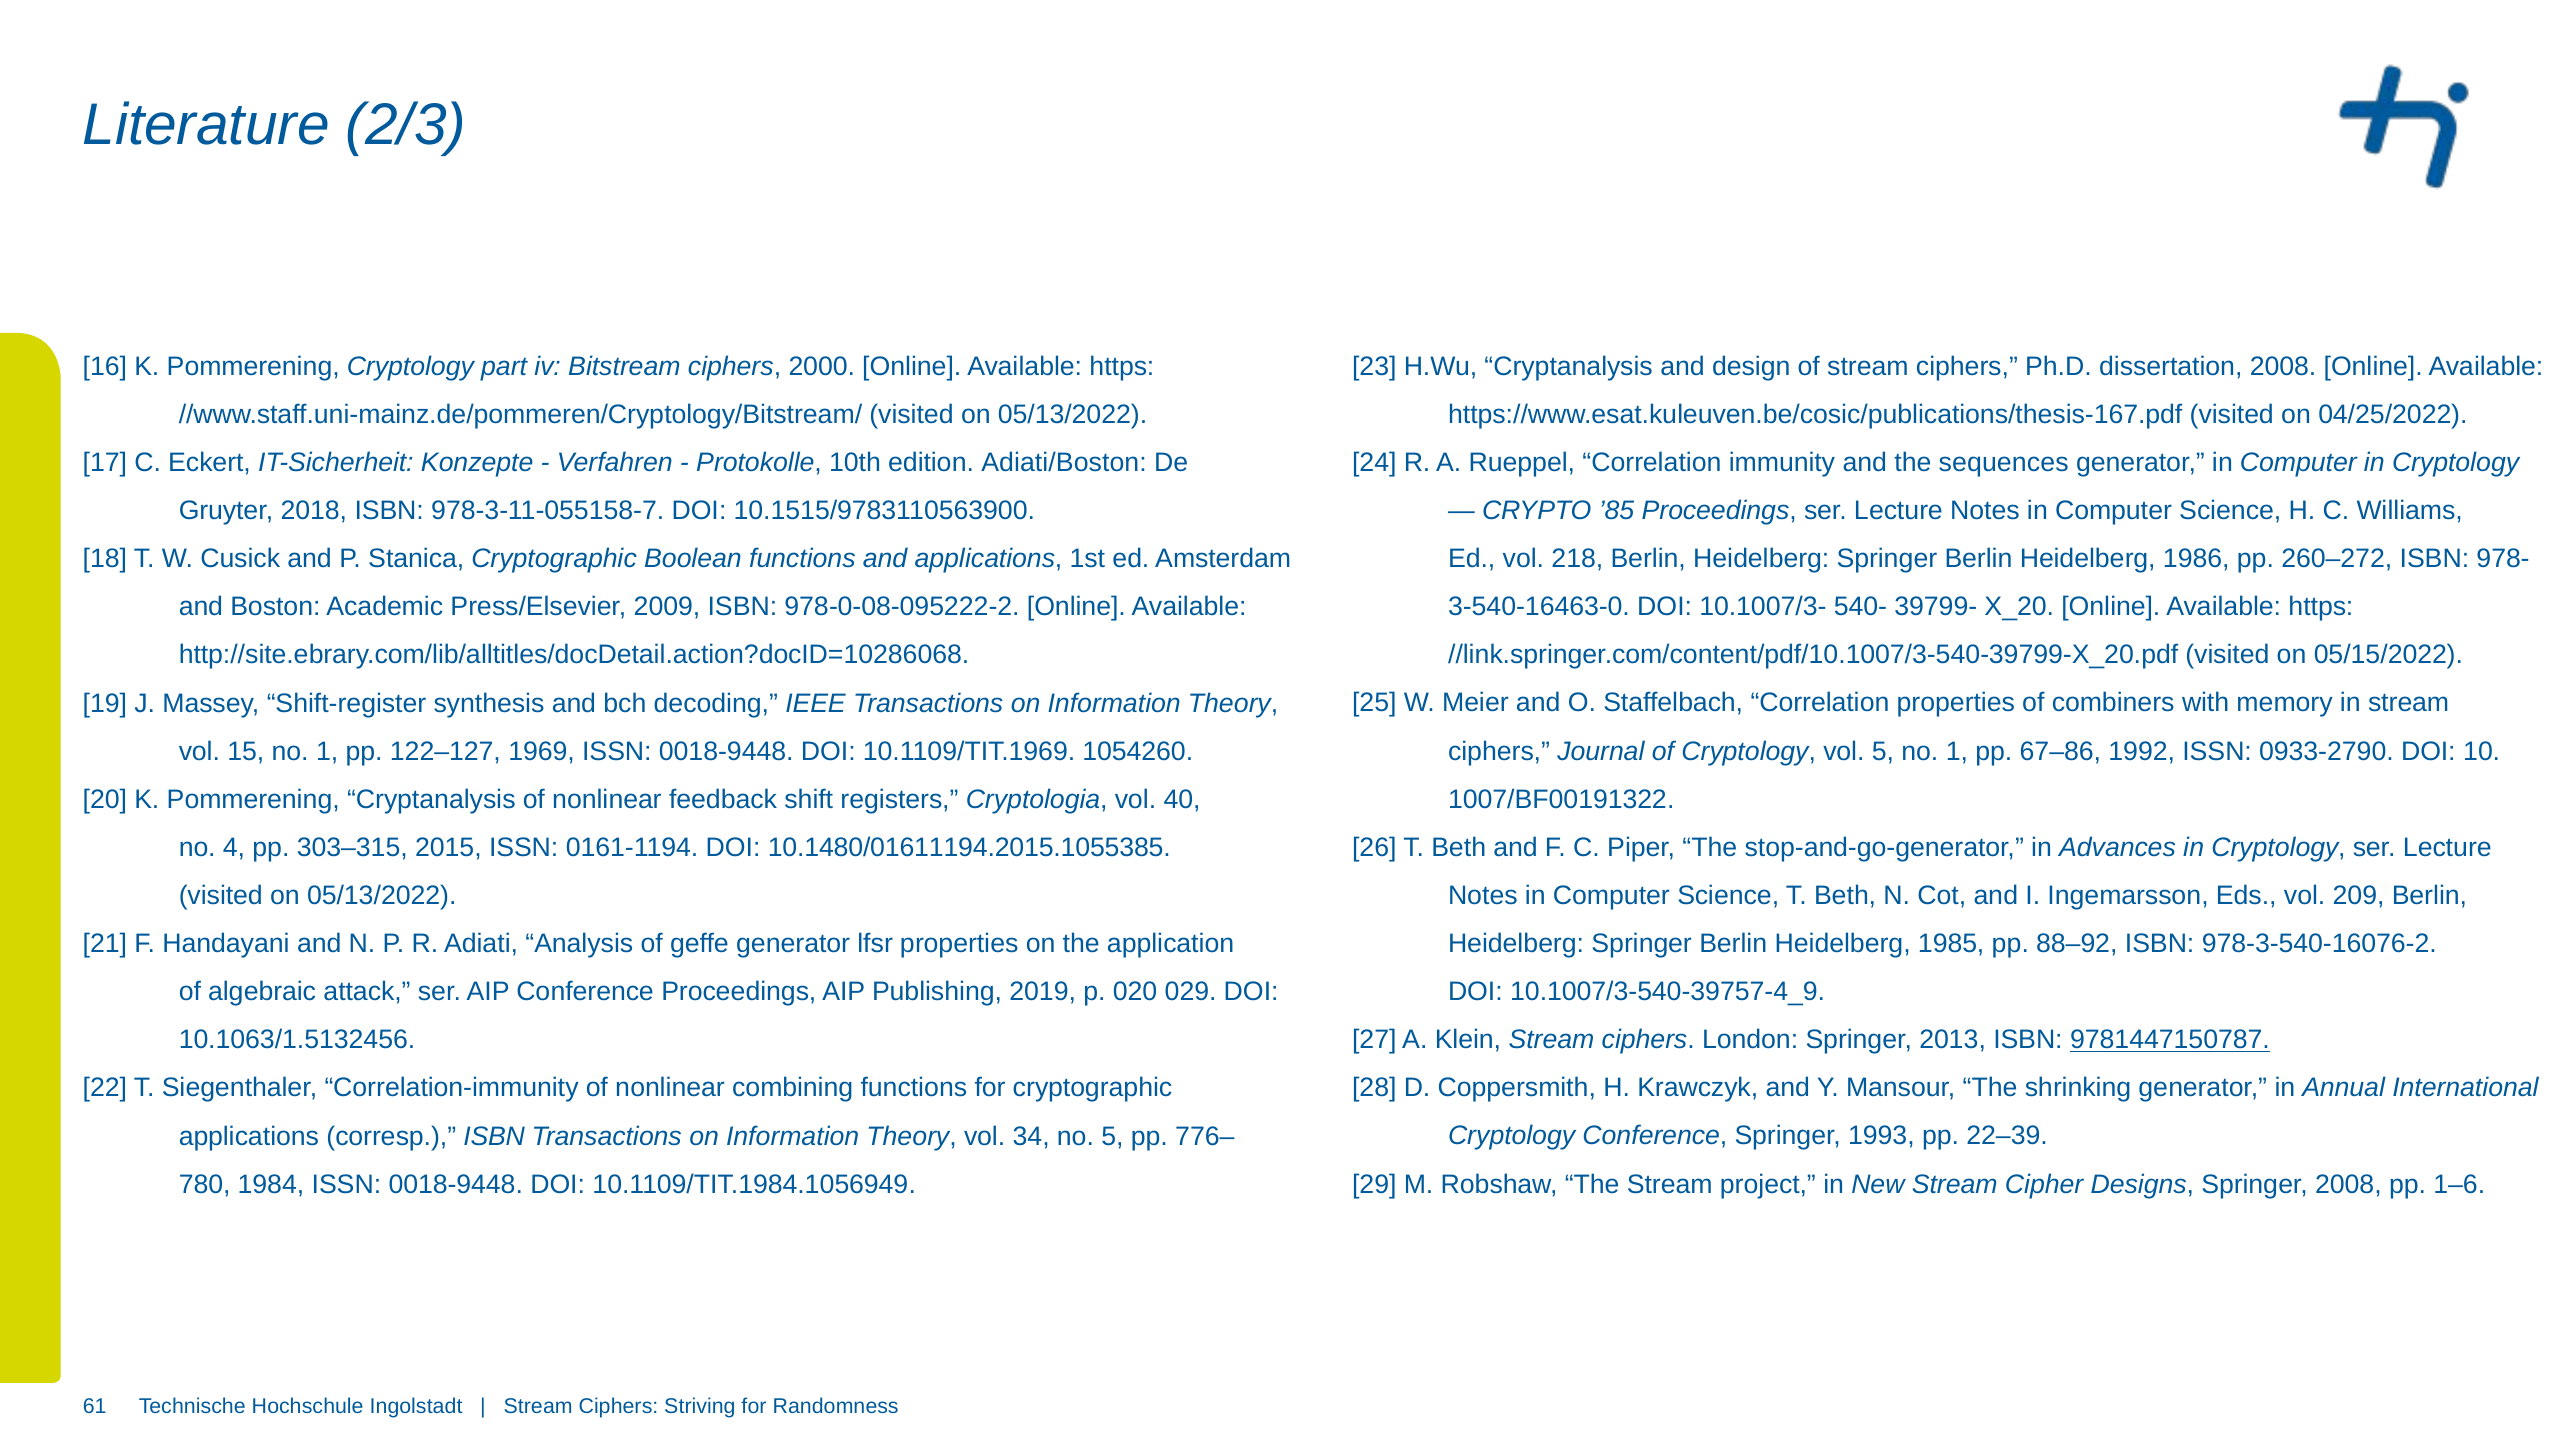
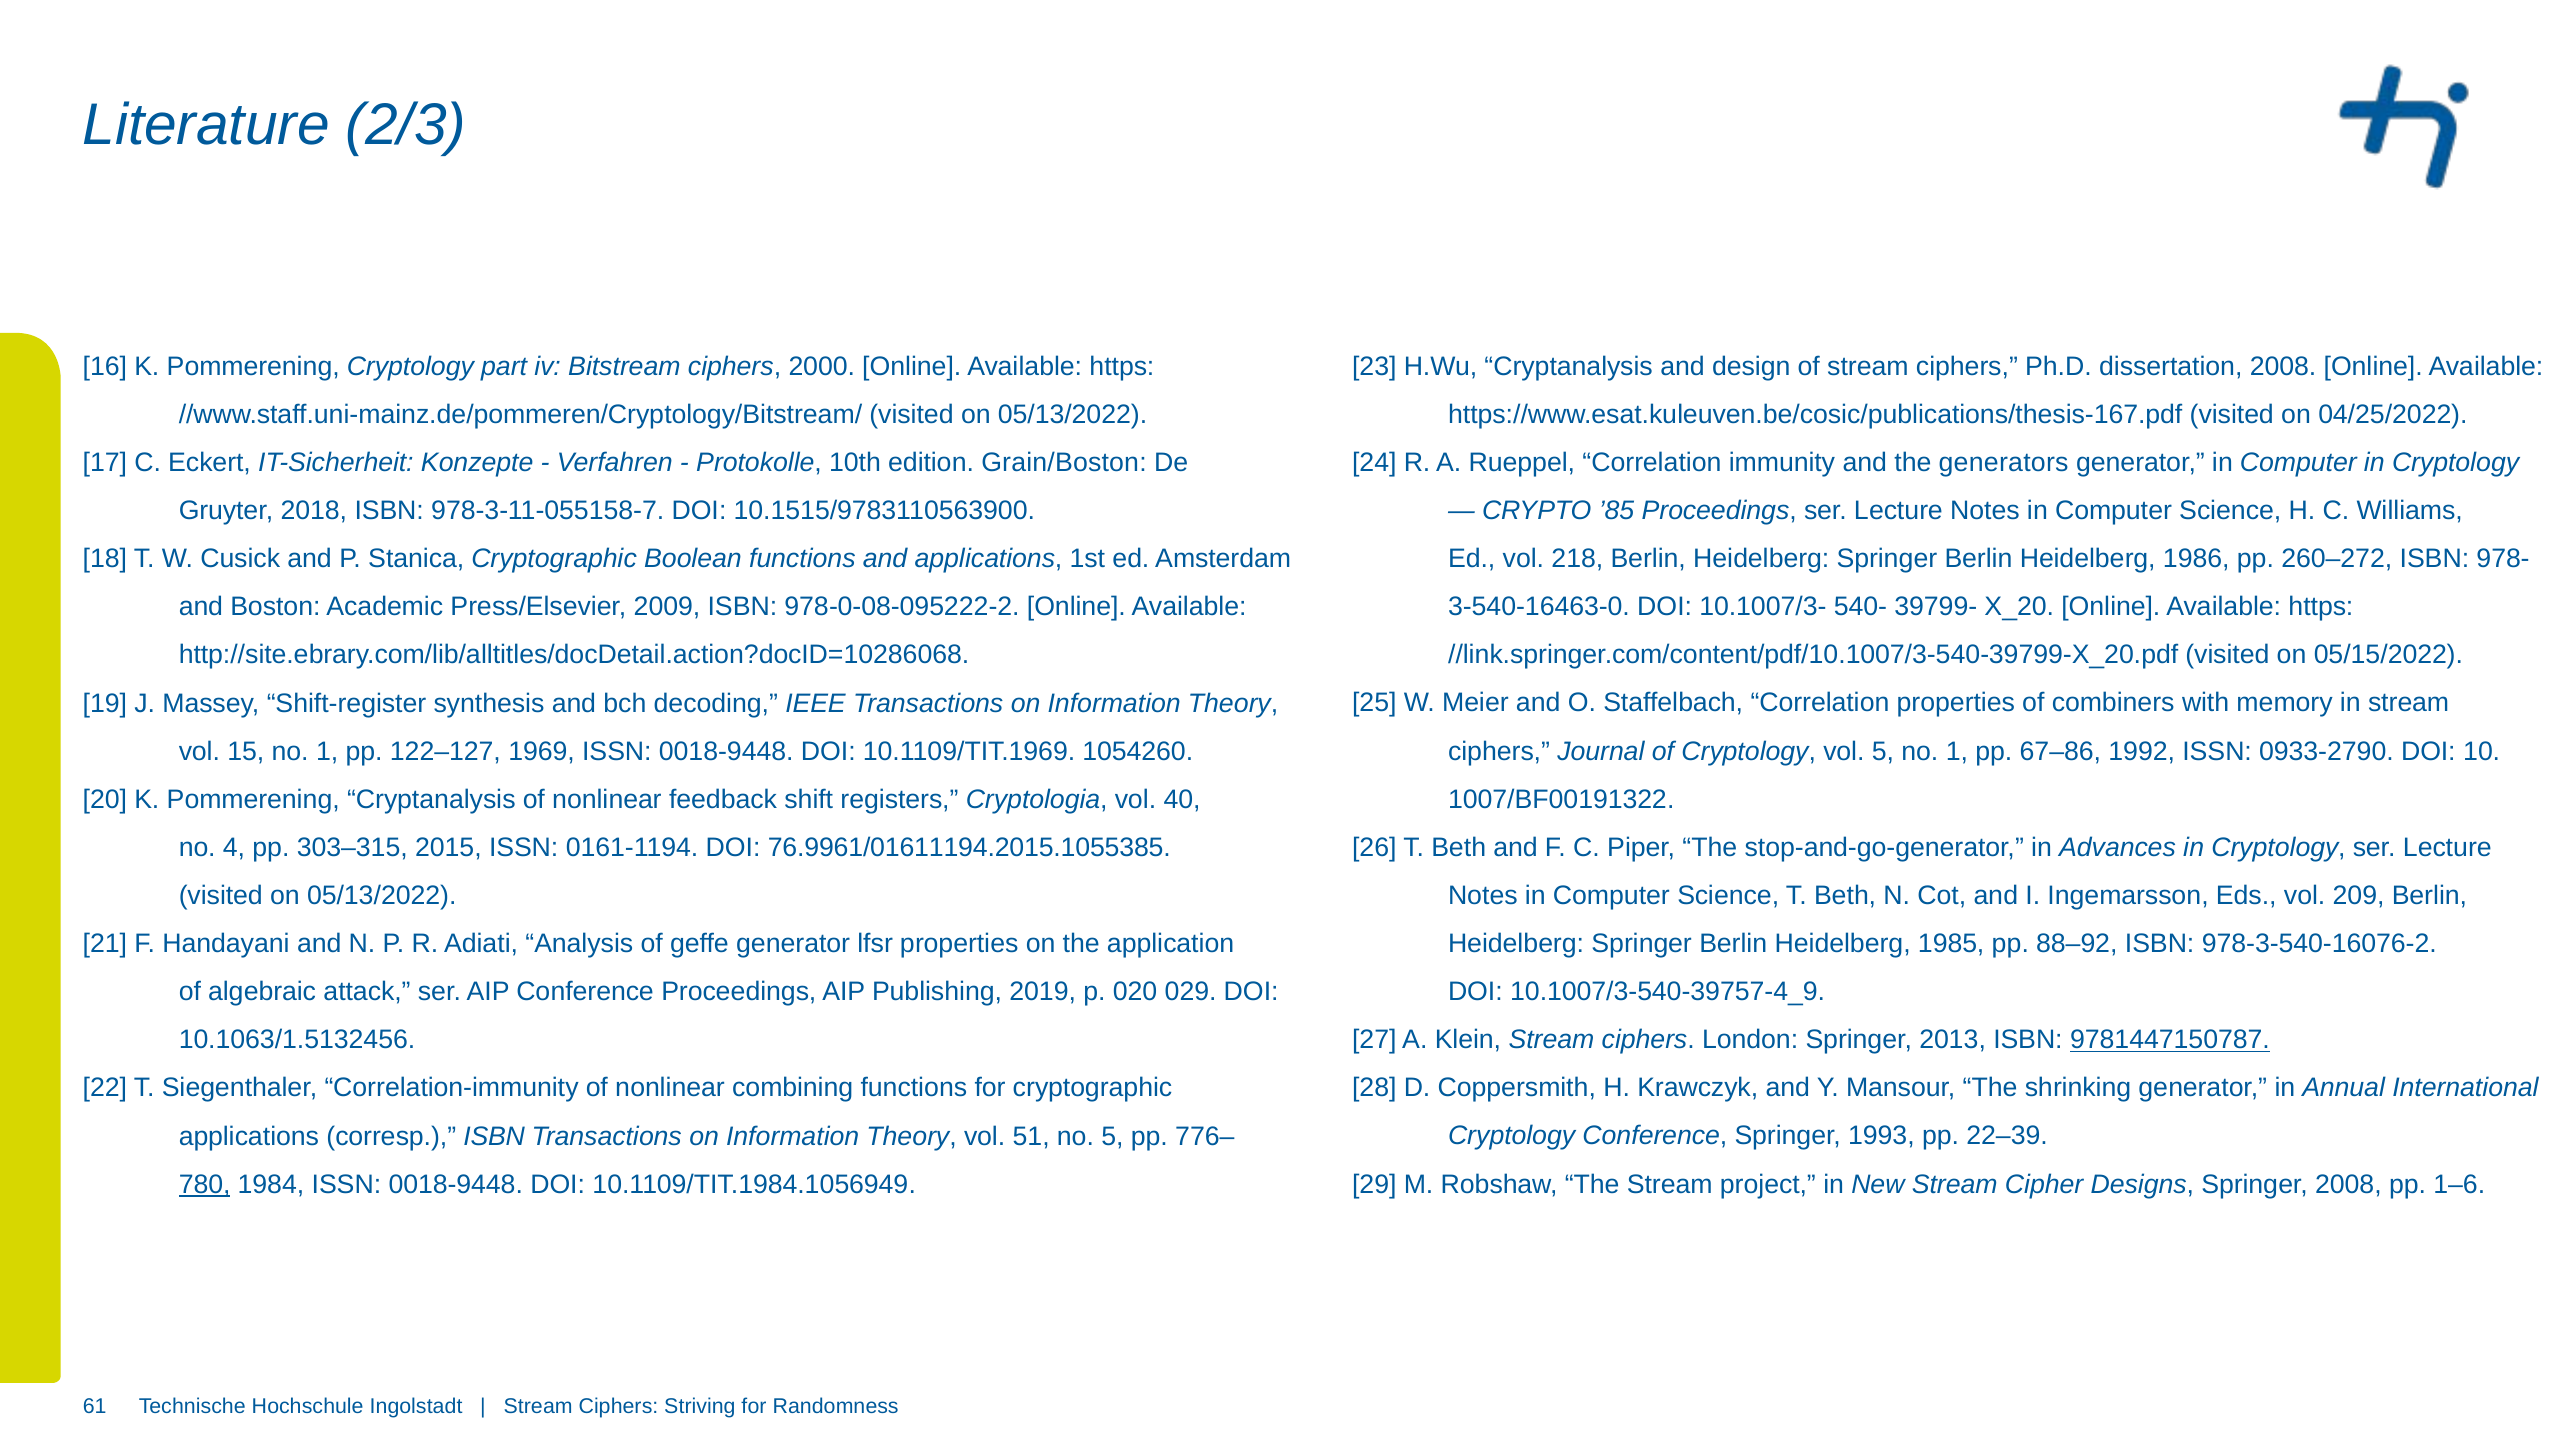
Adiati/Boston: Adiati/Boston -> Grain/Boston (1064, 463)
sequences: sequences -> generators (2004, 463)
10.1480/01611194.2015.1055385: 10.1480/01611194.2015.1055385 -> 76.9961/01611194.2015.1055385 (969, 848)
34: 34 -> 51 (1031, 1136)
780 underline: none -> present (205, 1184)
